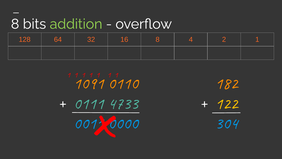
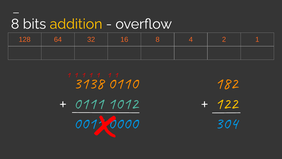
addition colour: light green -> yellow (76, 24)
1091: 1091 -> 3138 (89, 83)
4733: 4733 -> 1012 (123, 103)
